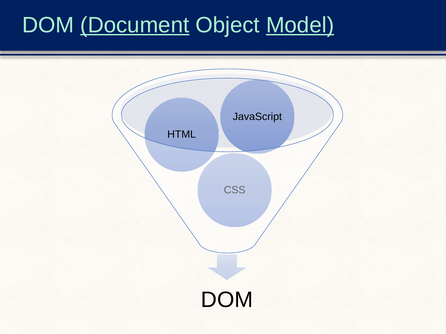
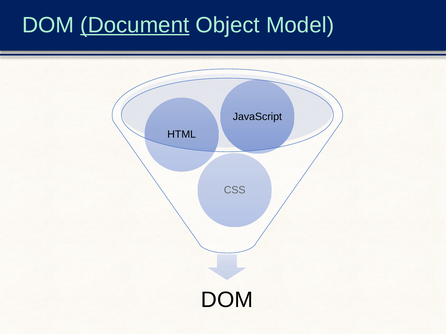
Model underline: present -> none (300, 25)
